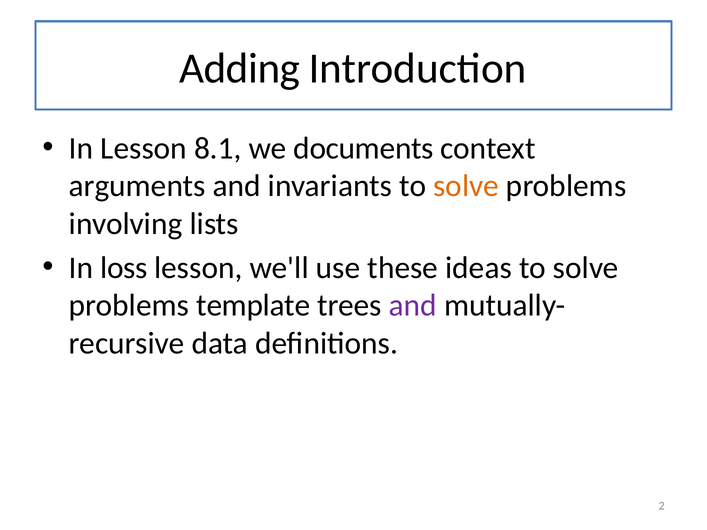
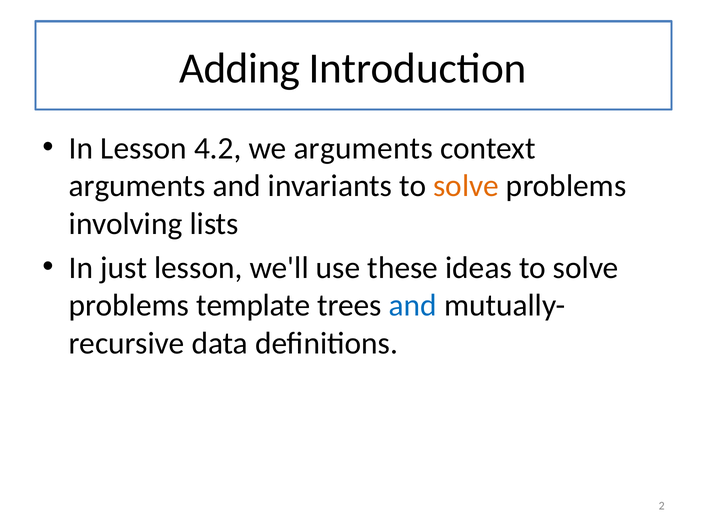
8.1: 8.1 -> 4.2 (218, 148)
we documents: documents -> arguments (363, 148)
loss: loss -> just (124, 268)
and colour: purple -> blue (413, 306)
